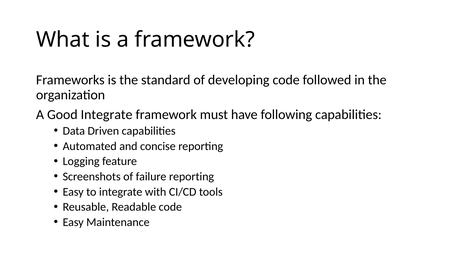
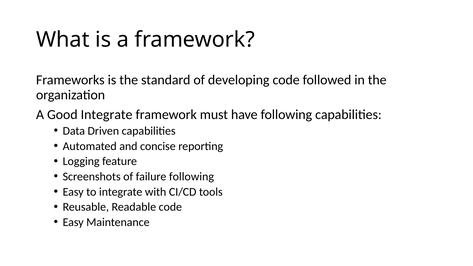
failure reporting: reporting -> following (192, 177)
